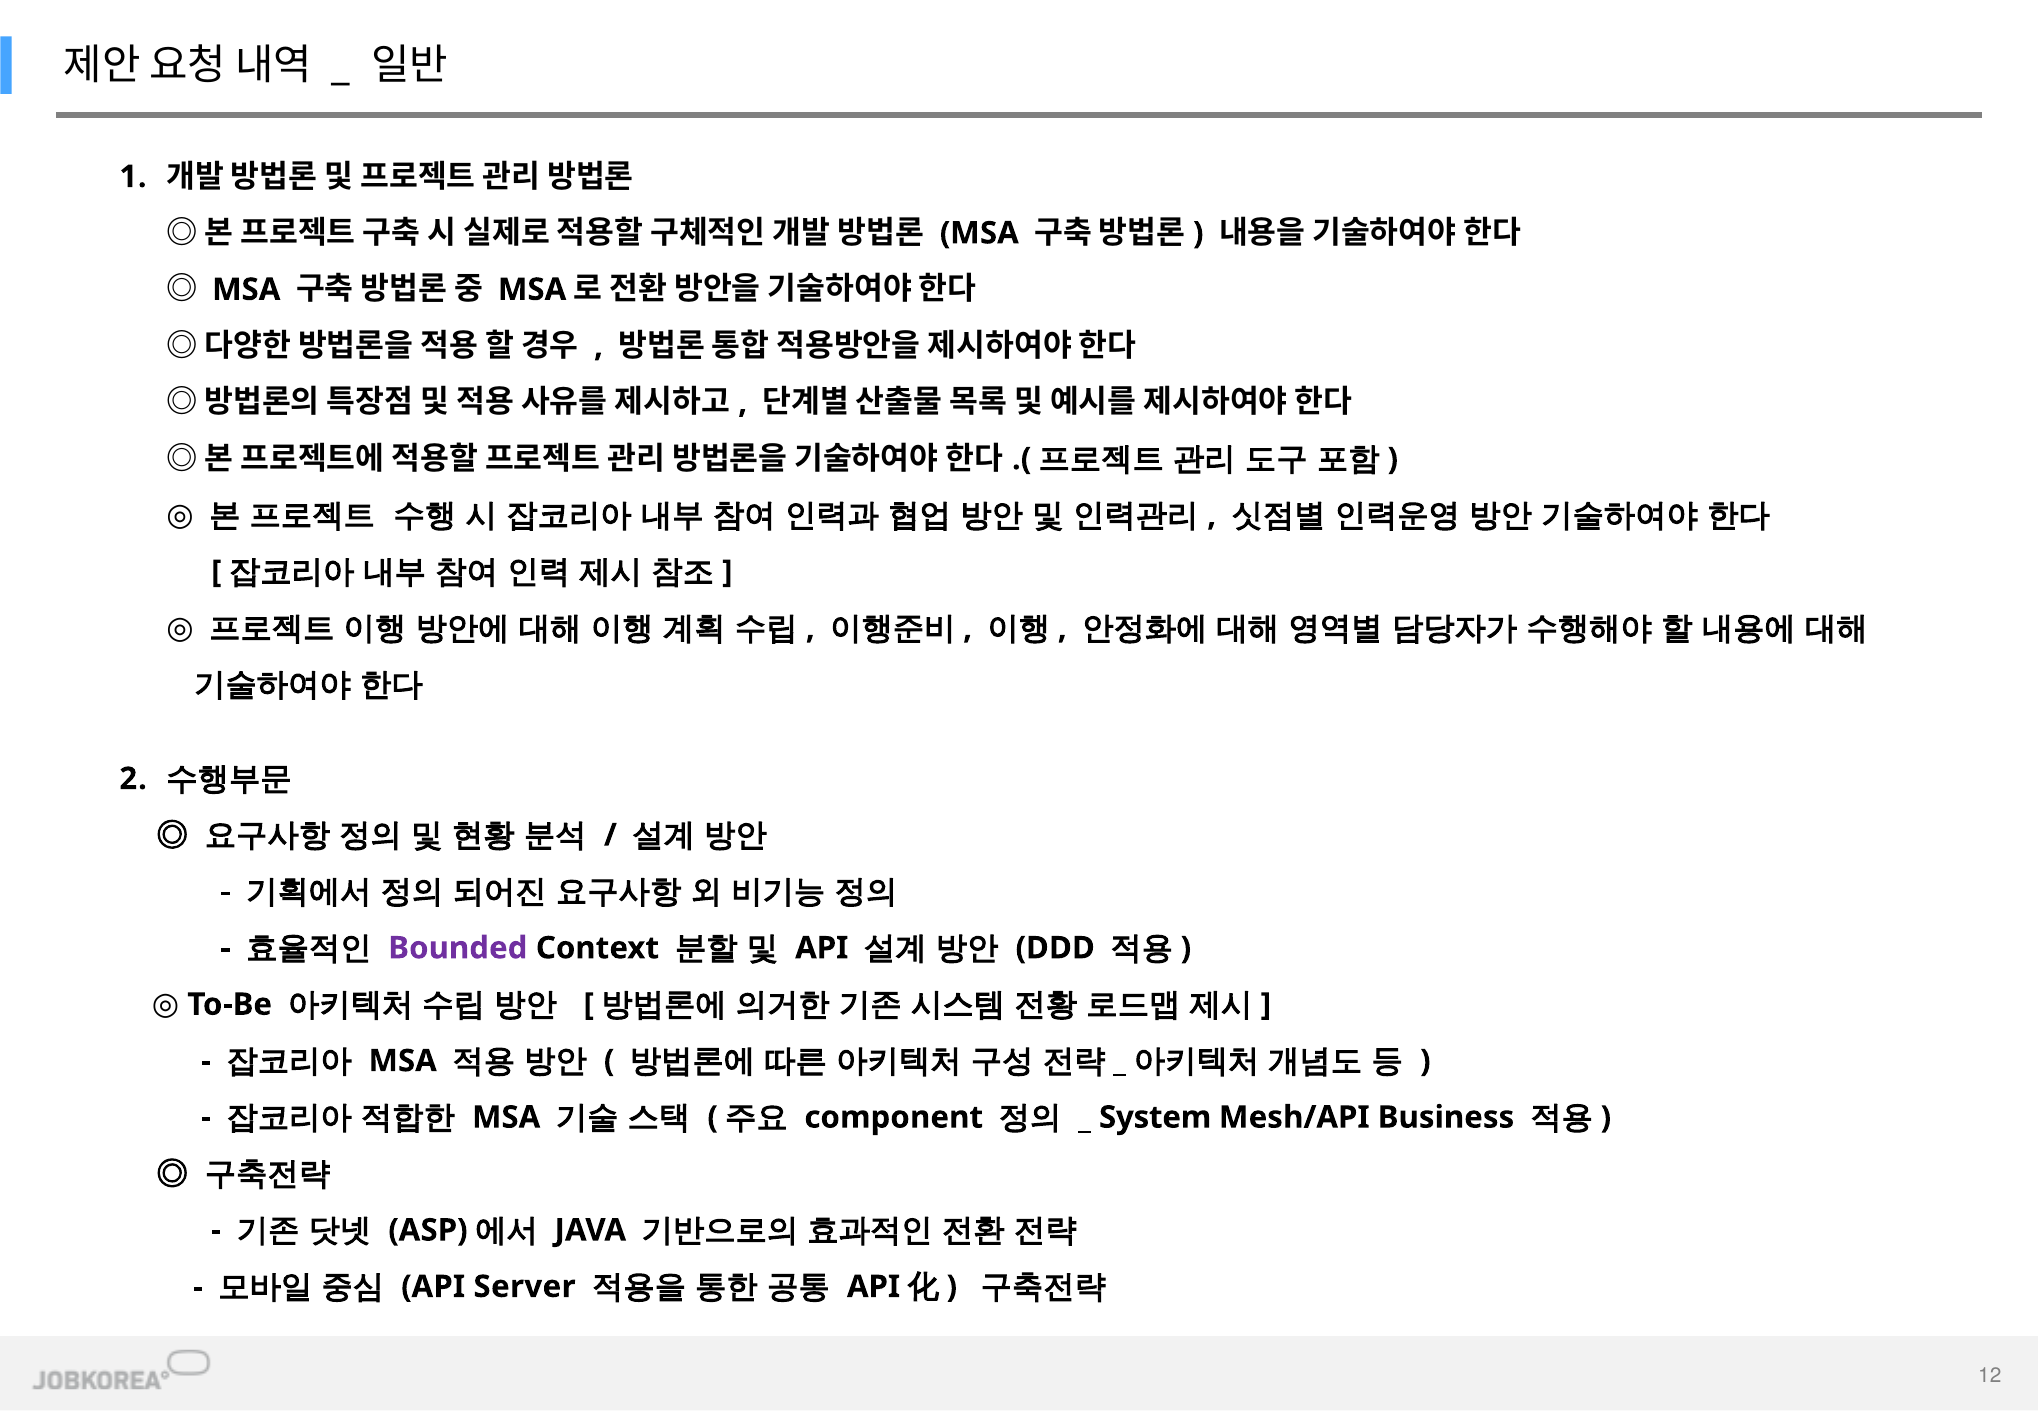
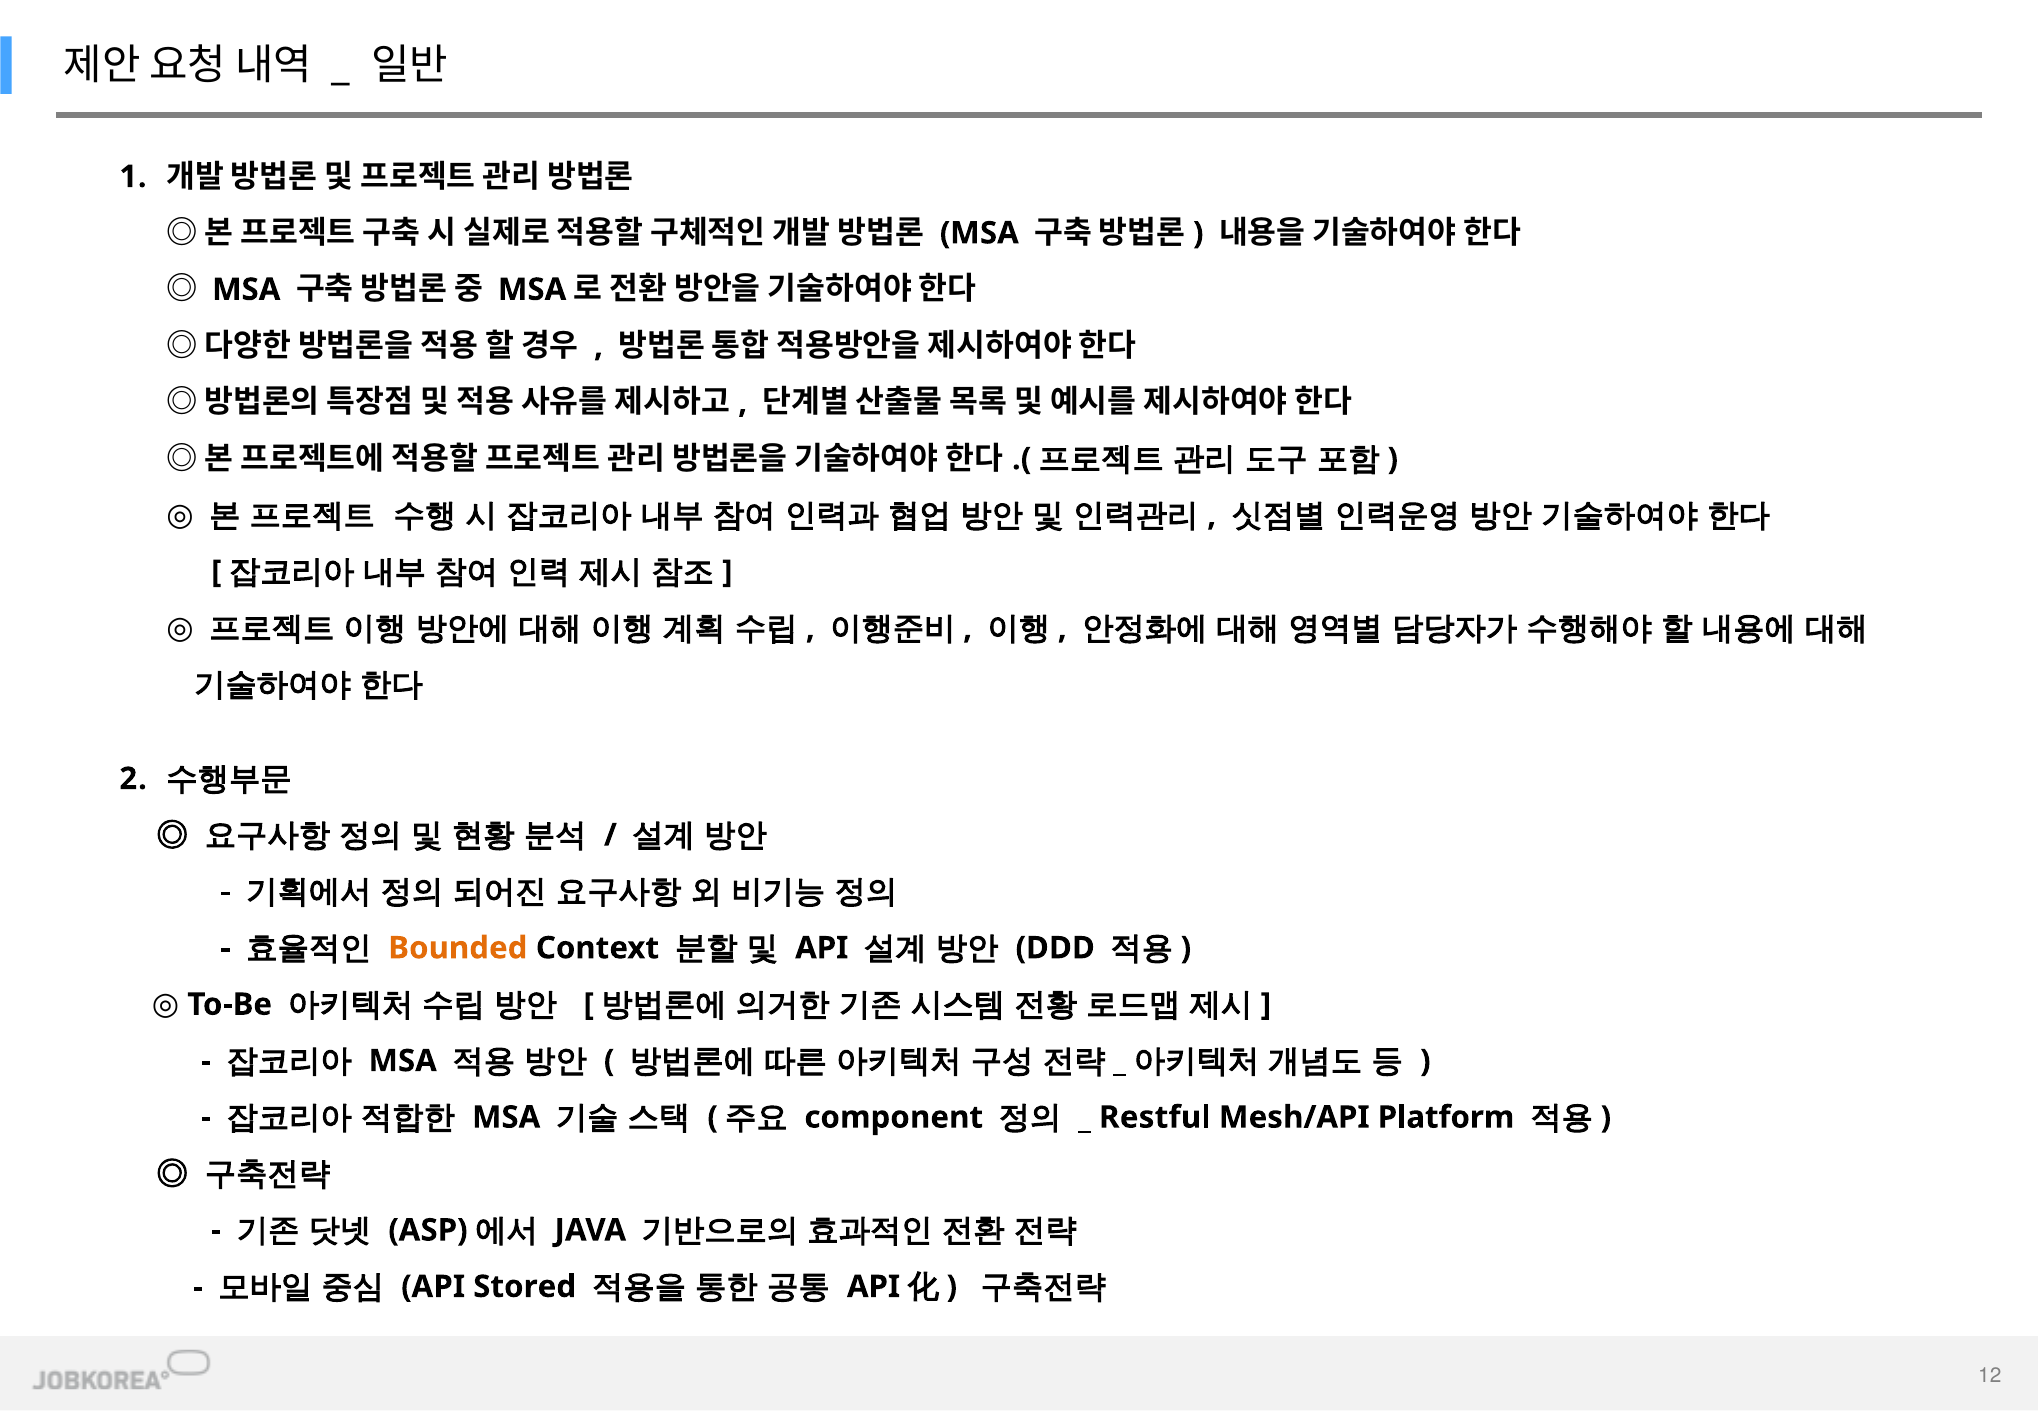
Bounded colour: purple -> orange (458, 948)
System: System -> Restful (1155, 1117)
Business: Business -> Platform (1446, 1117)
Server: Server -> Stored (525, 1287)
